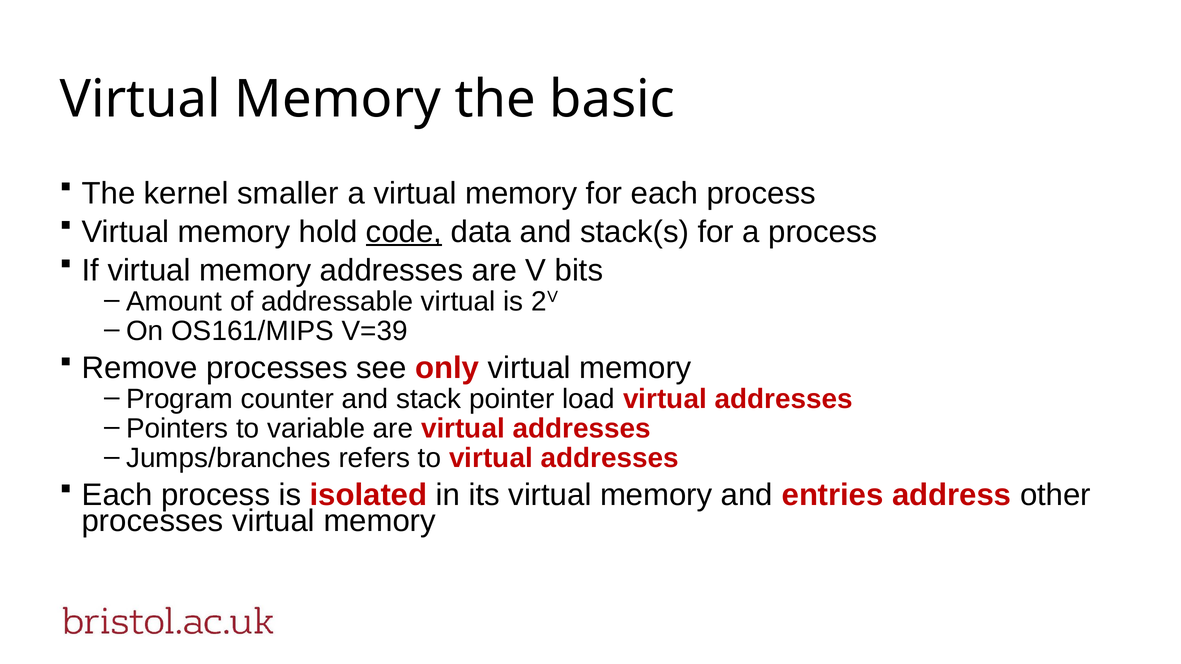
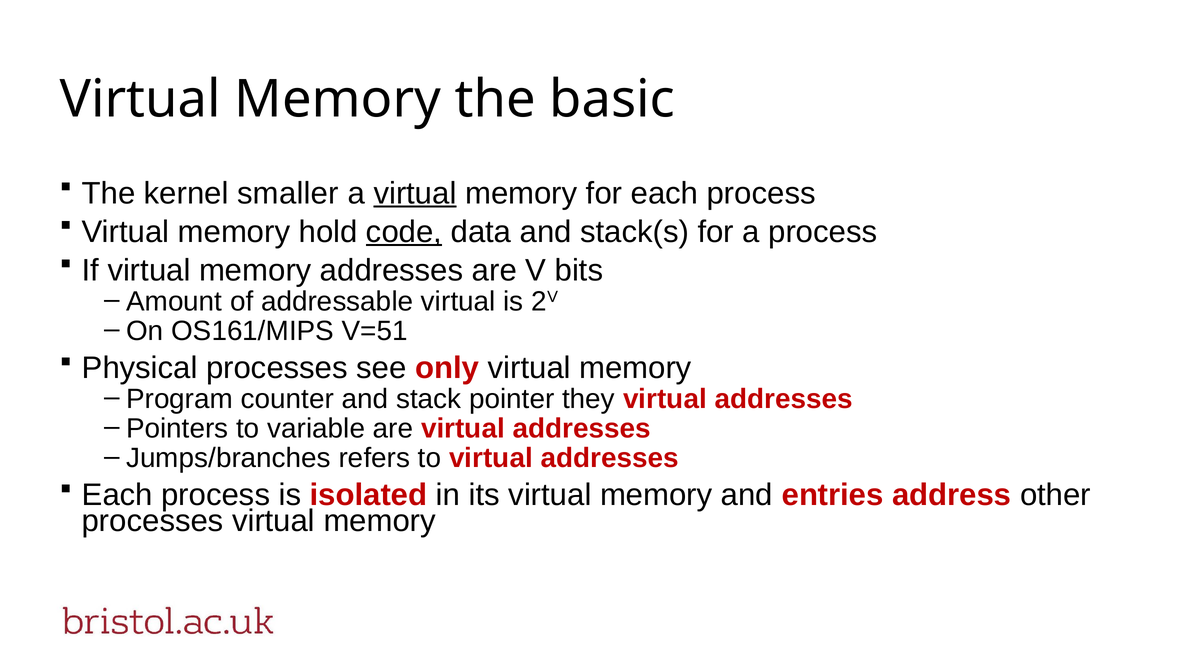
virtual underline: none -> present (415, 193)
V=39: V=39 -> V=51 (375, 331)
Remove: Remove -> Physical (140, 368)
load: load -> they (588, 399)
